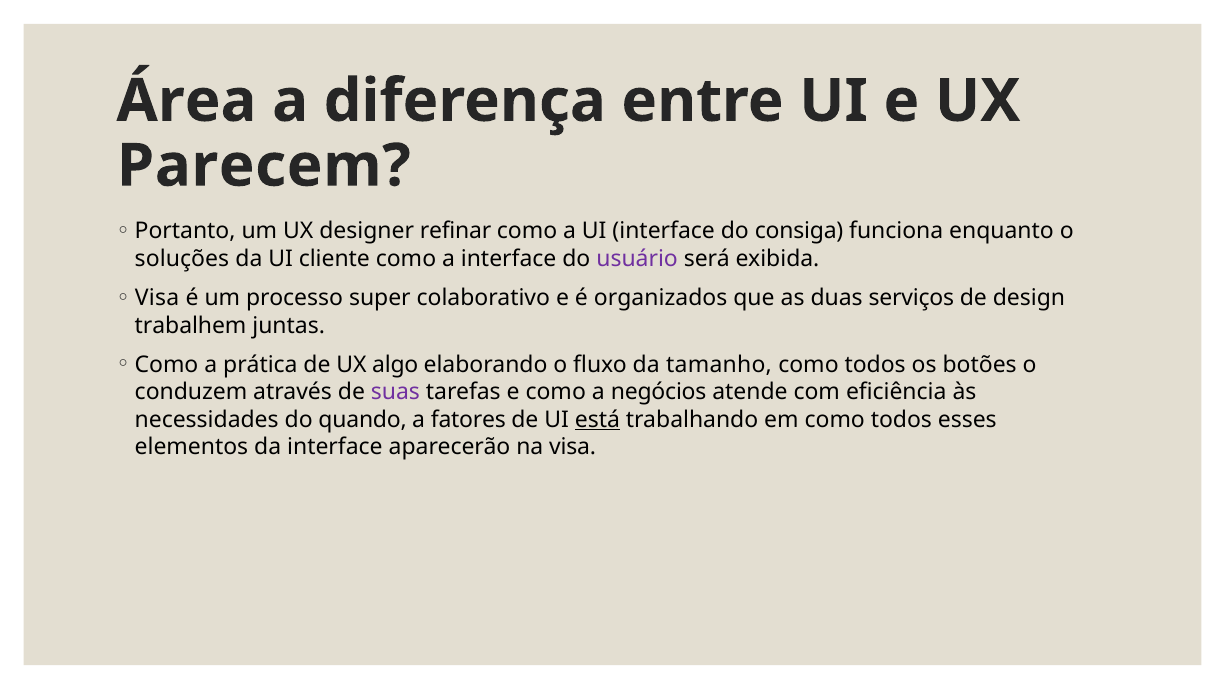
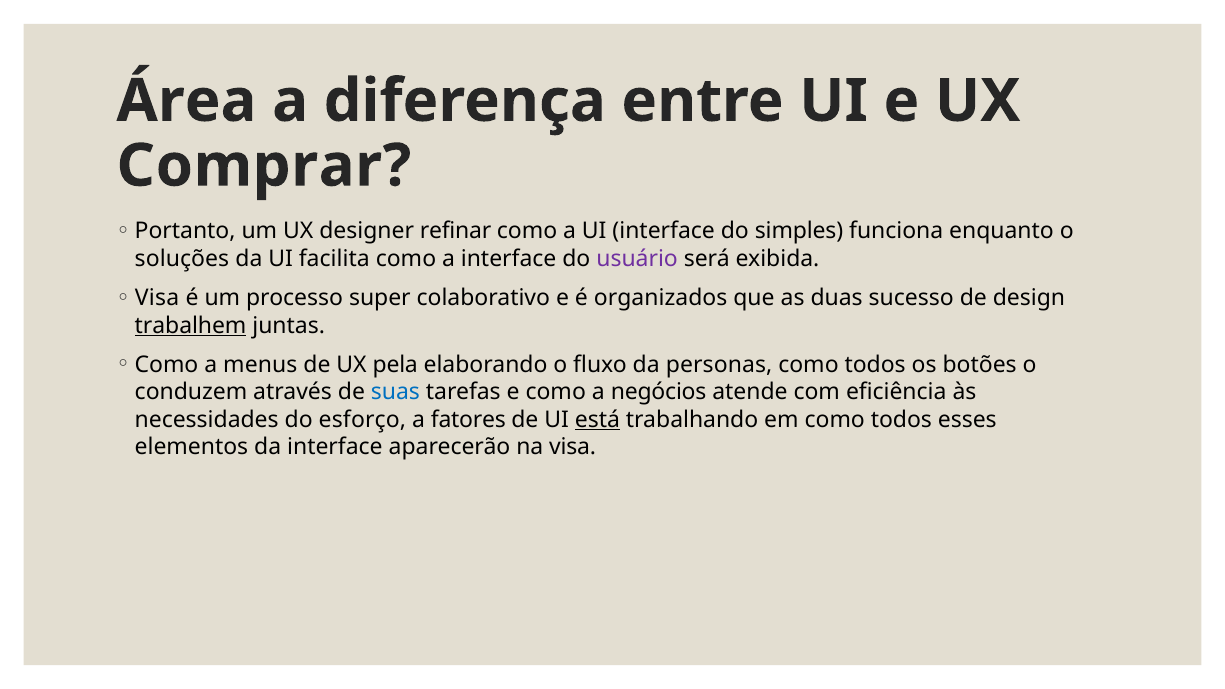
Parecem: Parecem -> Comprar (264, 166)
consiga: consiga -> simples (799, 231)
cliente: cliente -> facilita (334, 259)
serviços: serviços -> sucesso (911, 298)
trabalhem underline: none -> present (191, 325)
prática: prática -> menus (260, 365)
algo: algo -> pela (395, 365)
tamanho: tamanho -> personas (719, 365)
suas colour: purple -> blue (395, 392)
quando: quando -> esforço (362, 420)
